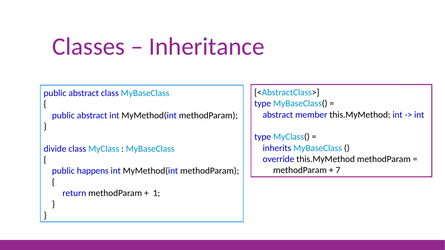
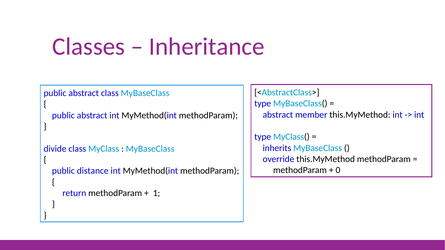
7: 7 -> 0 (338, 170)
happens: happens -> distance (93, 171)
